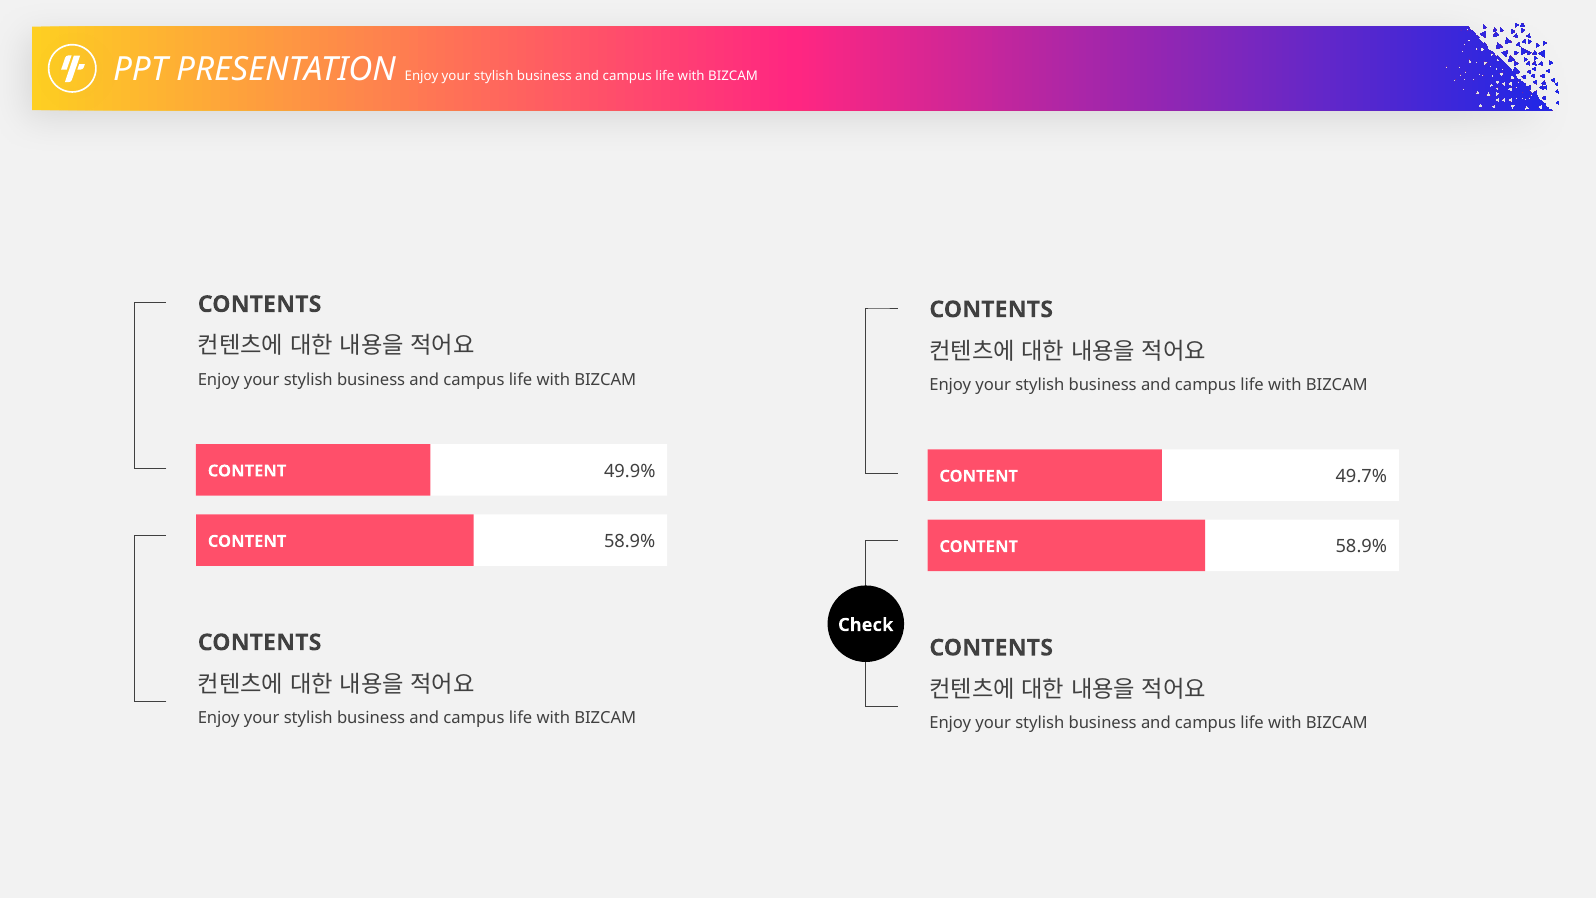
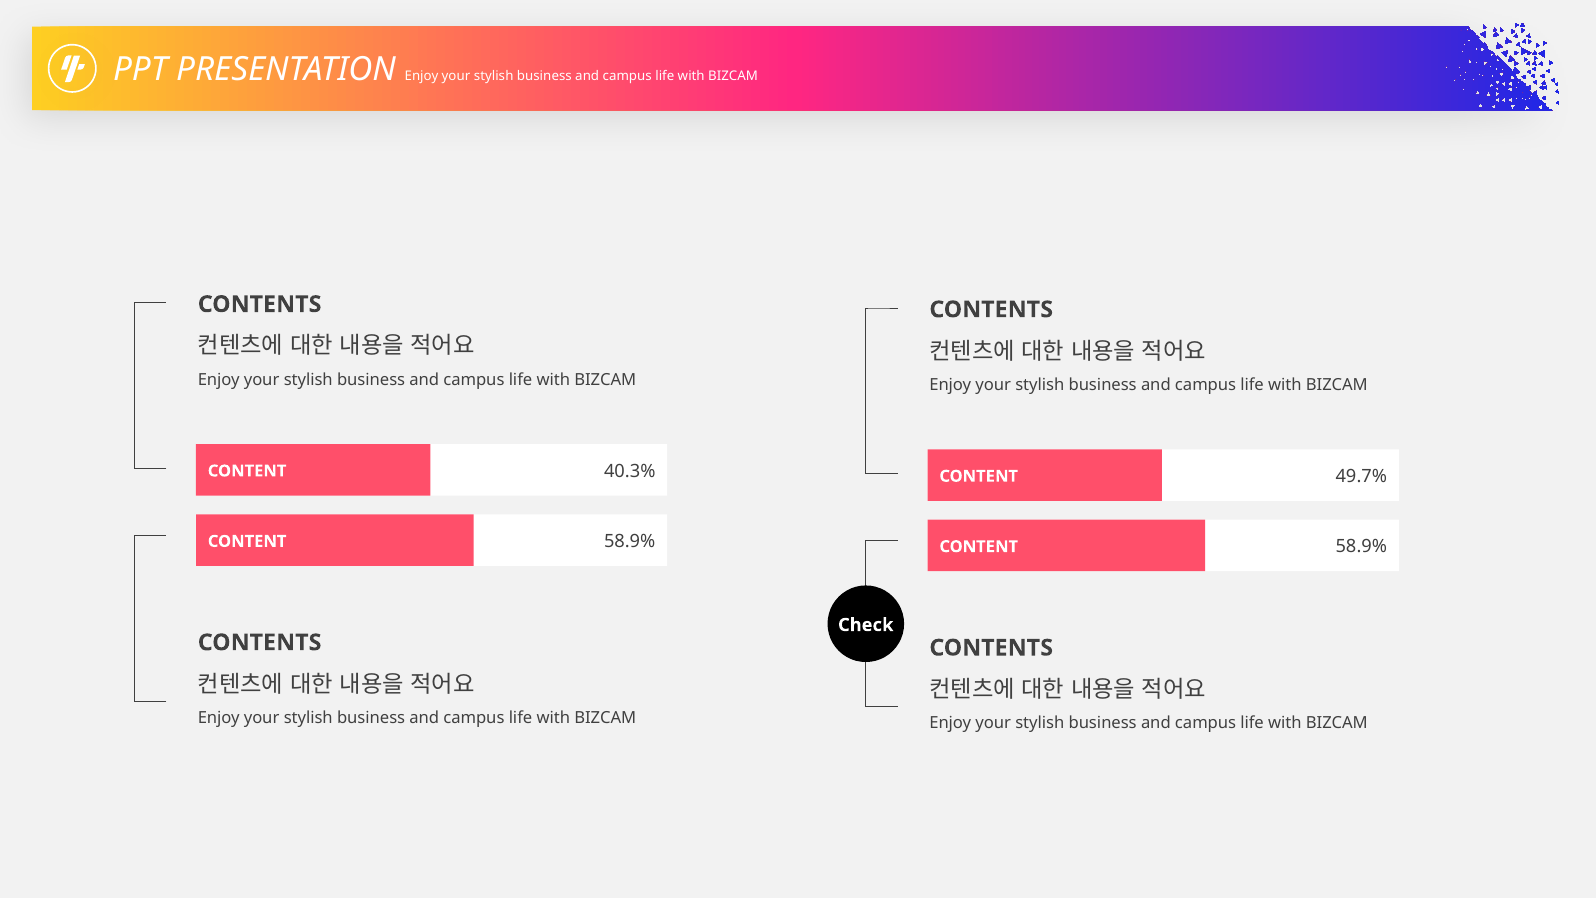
49.9%: 49.9% -> 40.3% (630, 471)
